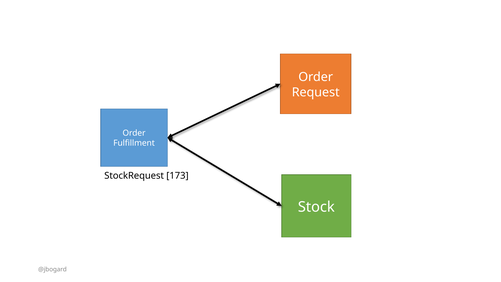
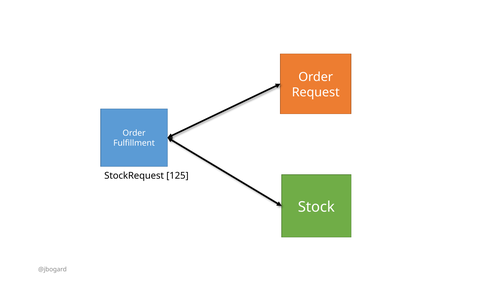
173: 173 -> 125 (177, 176)
